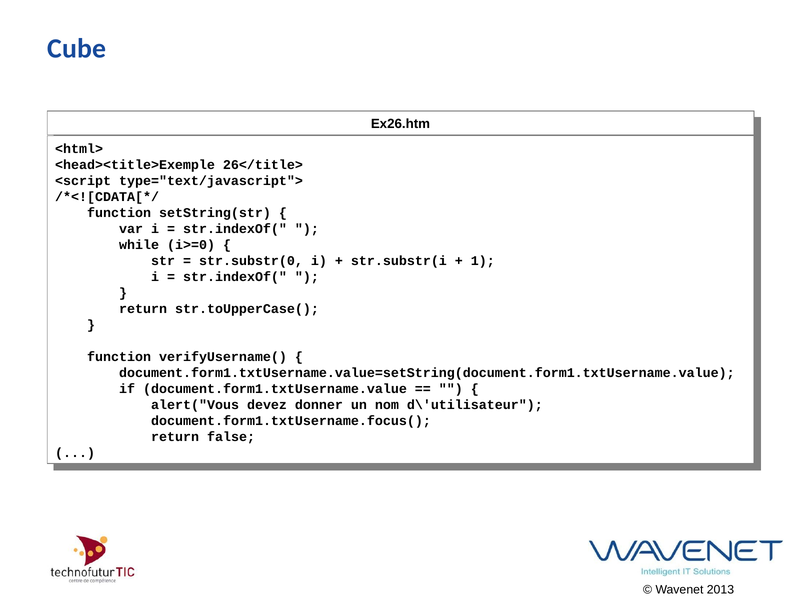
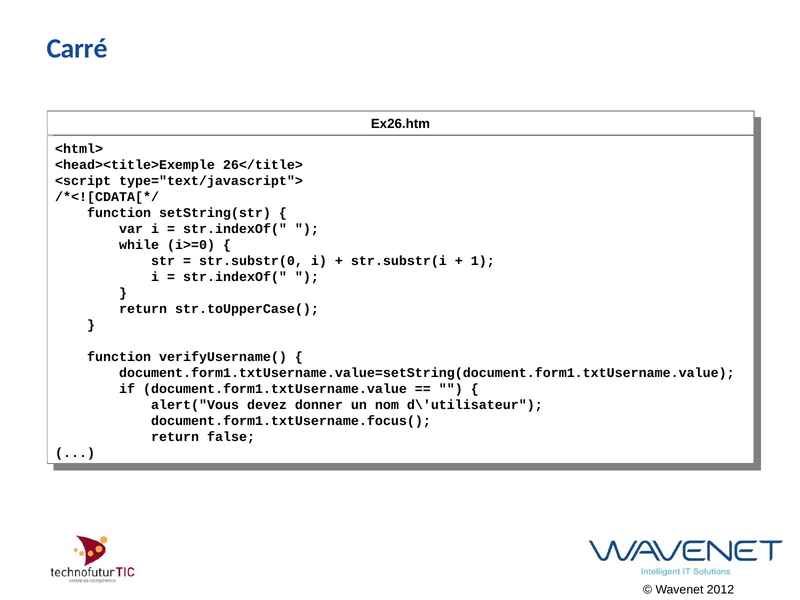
Cube: Cube -> Carré (77, 48)
2013: 2013 -> 2012 (720, 589)
